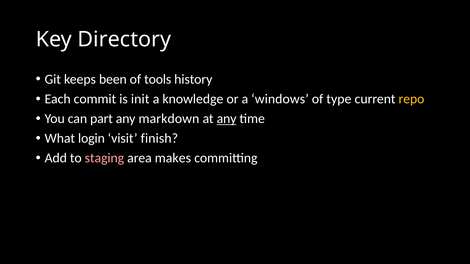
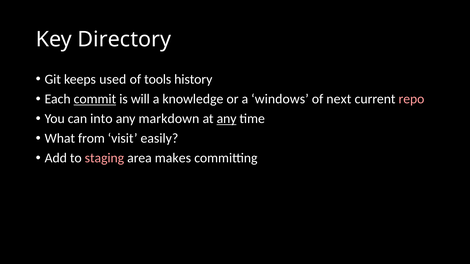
been: been -> used (113, 79)
commit underline: none -> present (95, 99)
init: init -> will (140, 99)
type: type -> next (339, 99)
repo colour: yellow -> pink (411, 99)
part: part -> into (101, 119)
login: login -> from (91, 139)
finish: finish -> easily (159, 139)
